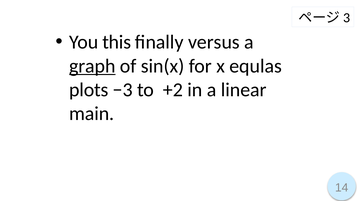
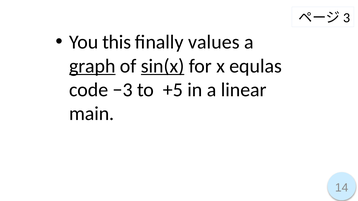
versus: versus -> values (214, 42)
sin(x underline: none -> present (163, 66)
plots: plots -> code (89, 90)
+2: +2 -> +5 (173, 90)
